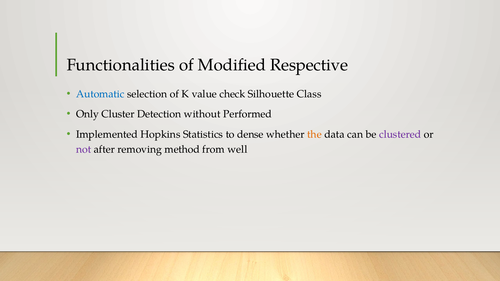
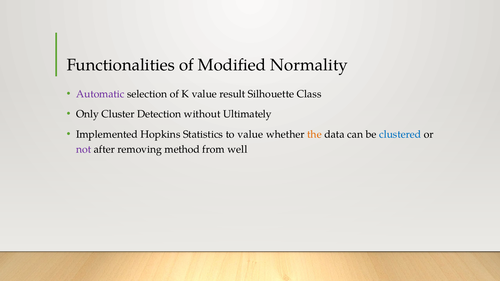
Respective: Respective -> Normality (309, 65)
Automatic colour: blue -> purple (100, 94)
check: check -> result (232, 94)
Performed: Performed -> Ultimately (248, 114)
to dense: dense -> value (250, 134)
clustered colour: purple -> blue (400, 134)
